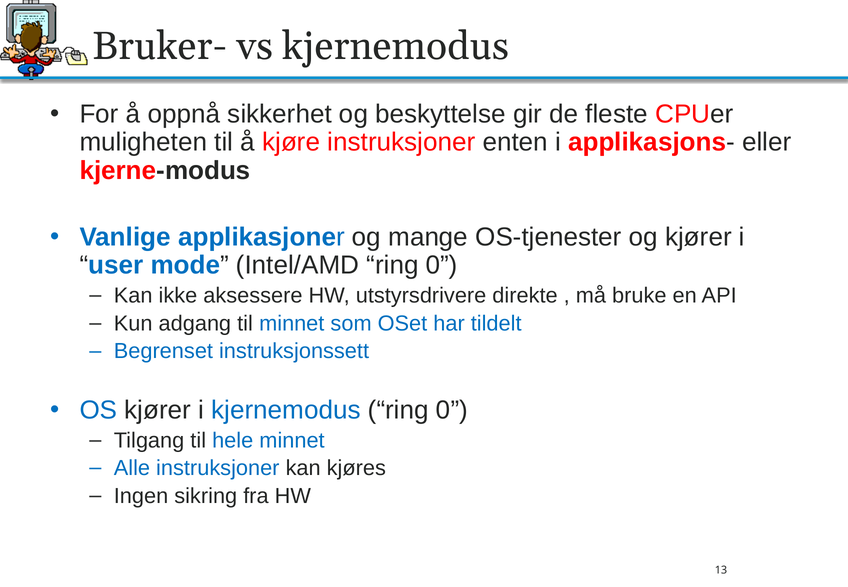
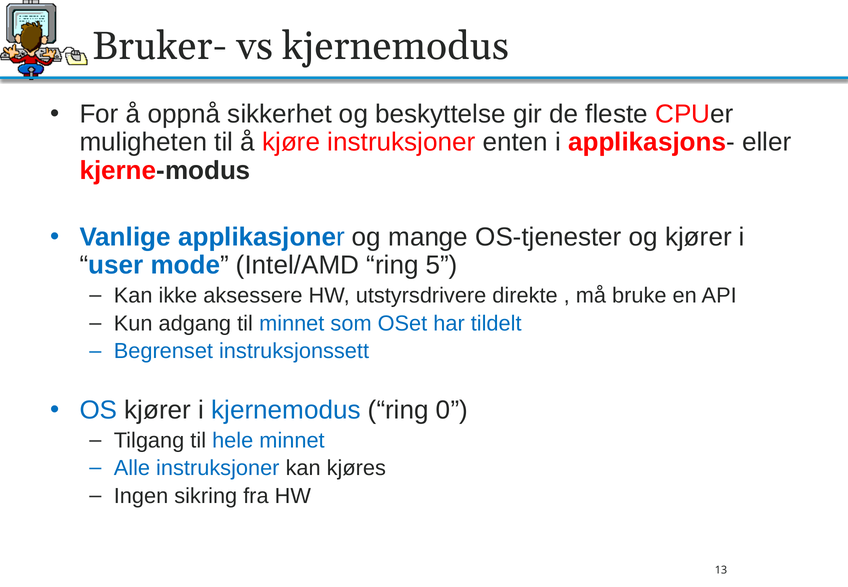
Intel/AMD ring 0: 0 -> 5 (442, 265)
